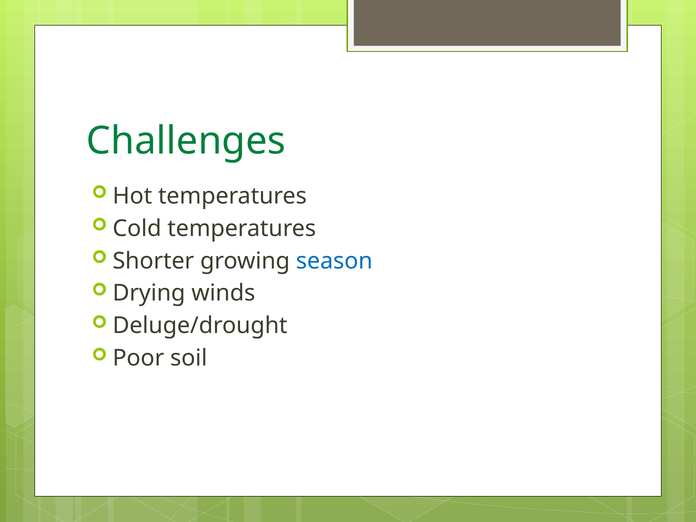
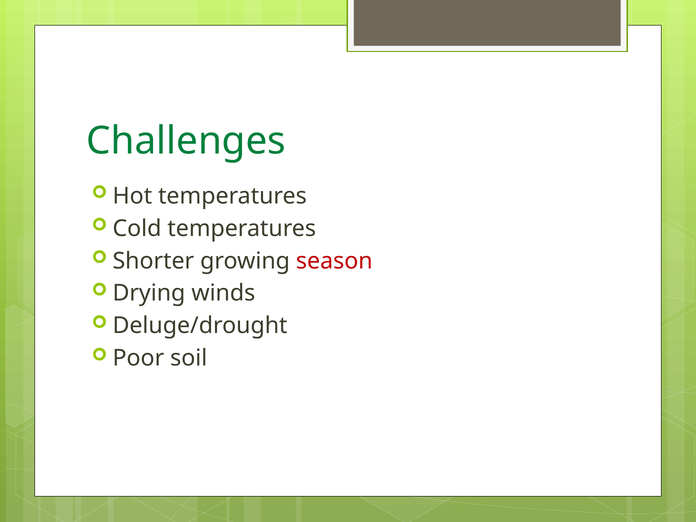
season colour: blue -> red (334, 261)
